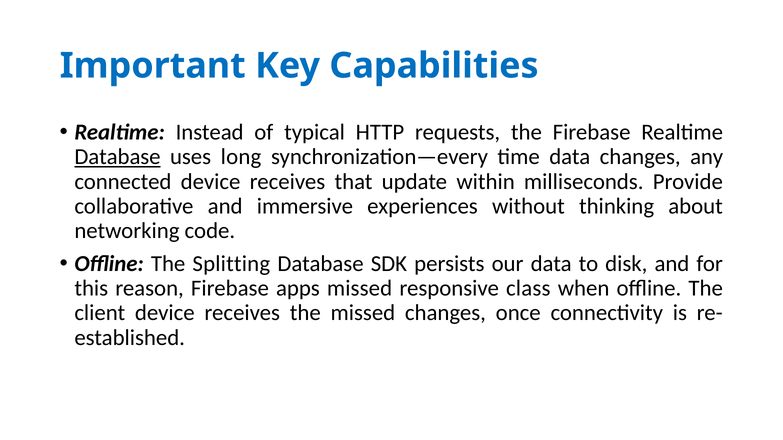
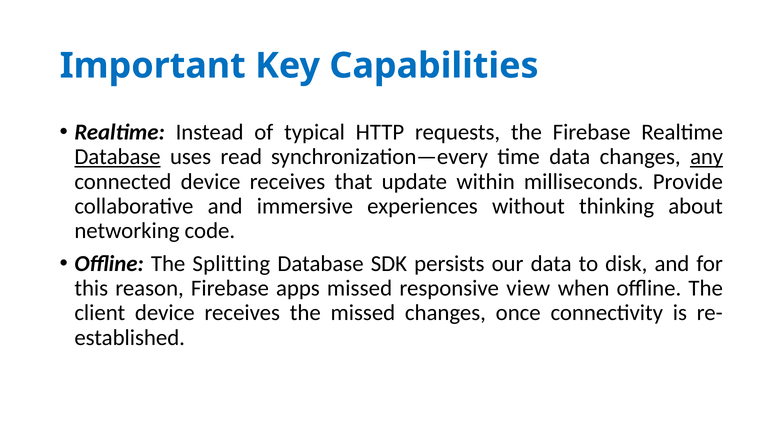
long: long -> read (241, 157)
any underline: none -> present (707, 157)
class: class -> view (528, 289)
